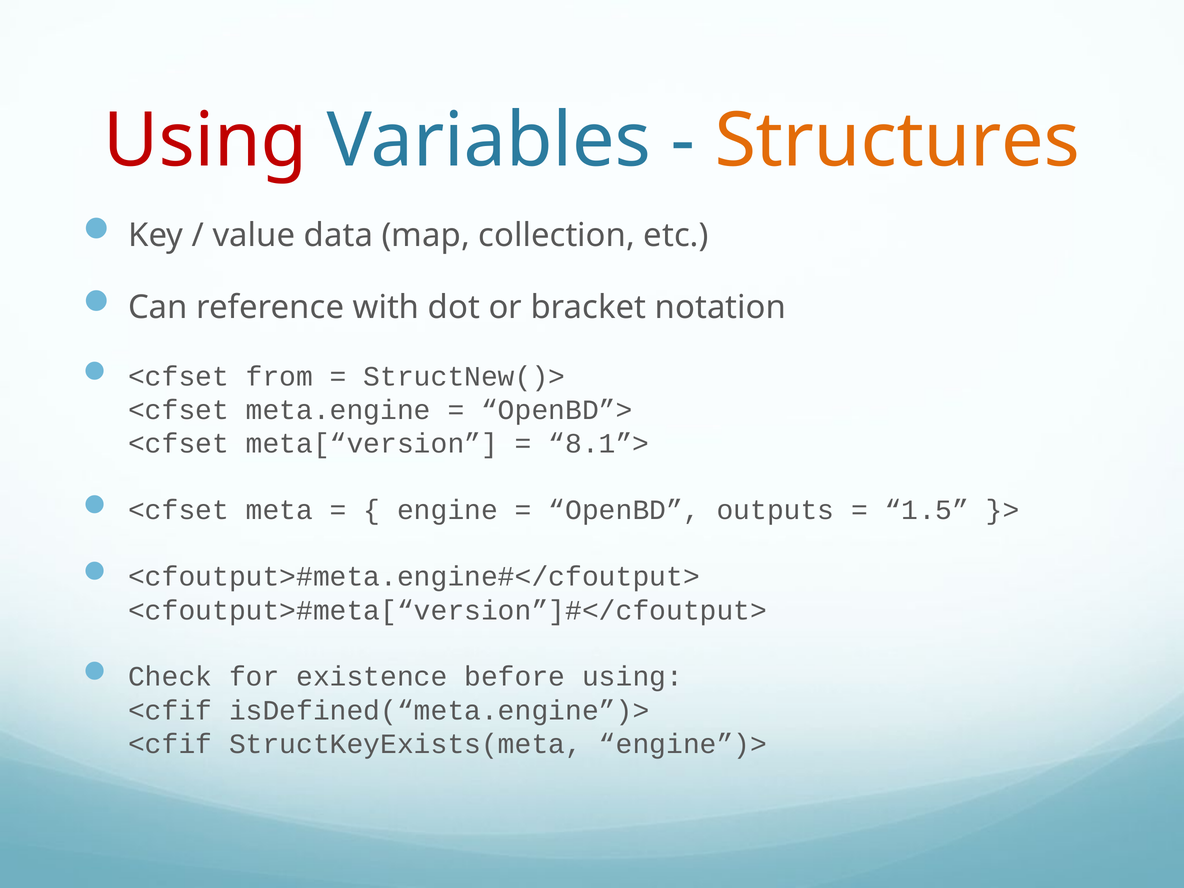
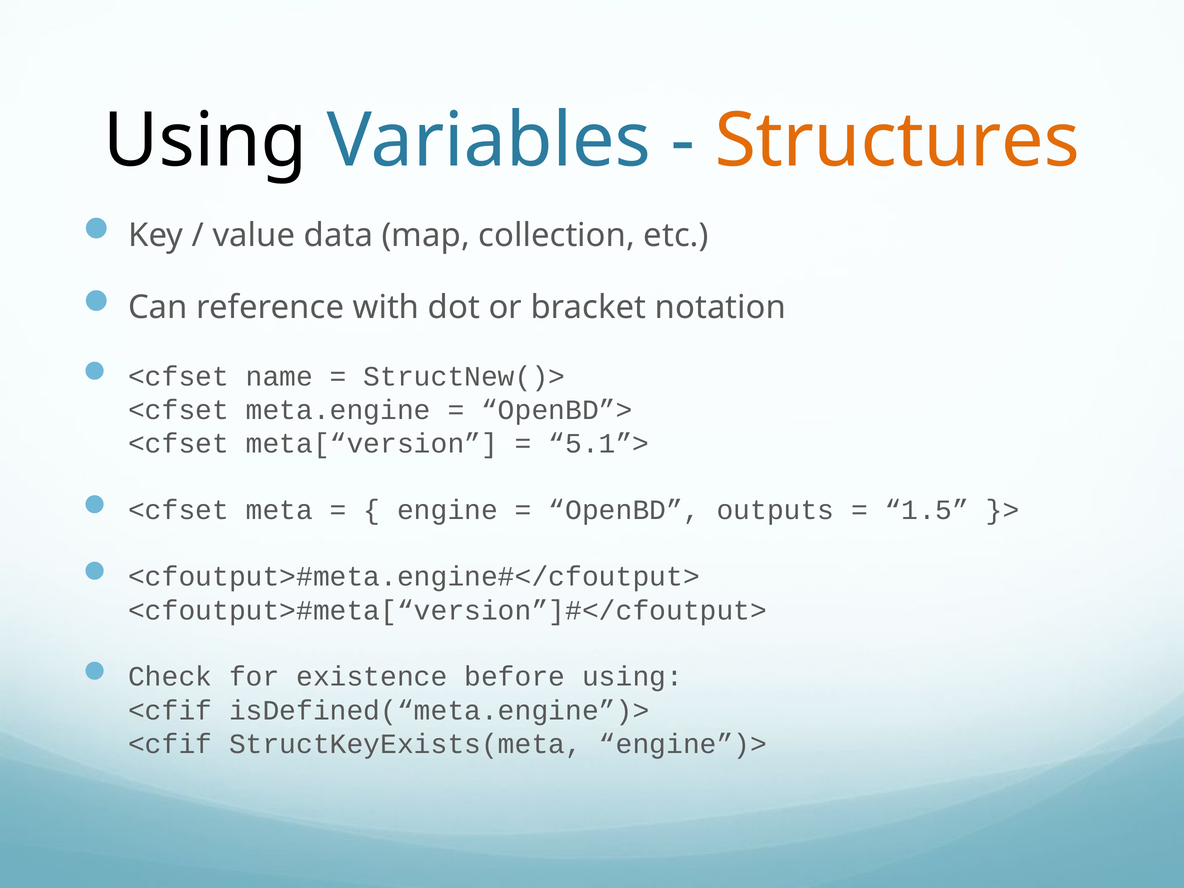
Using colour: red -> black (205, 141)
from: from -> name (279, 377)
8.1”>: 8.1”> -> 5.1”> (599, 444)
